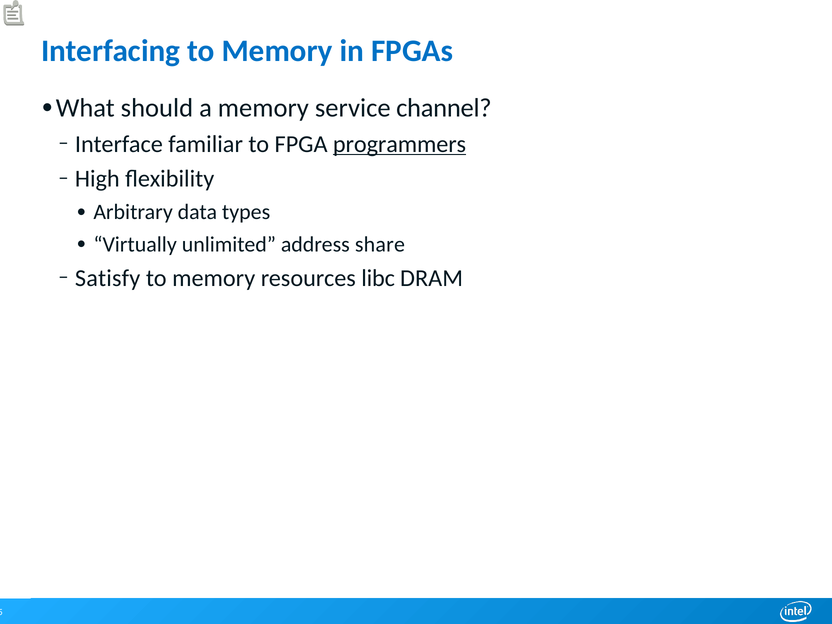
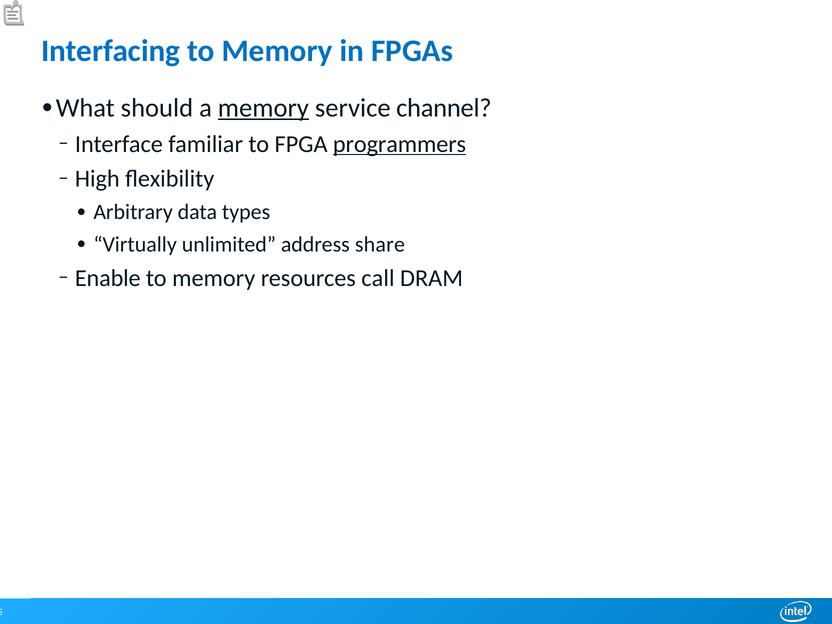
memory underline: none -> present (263, 108)
Satisfy: Satisfy -> Enable (108, 278)
libc: libc -> call (378, 278)
